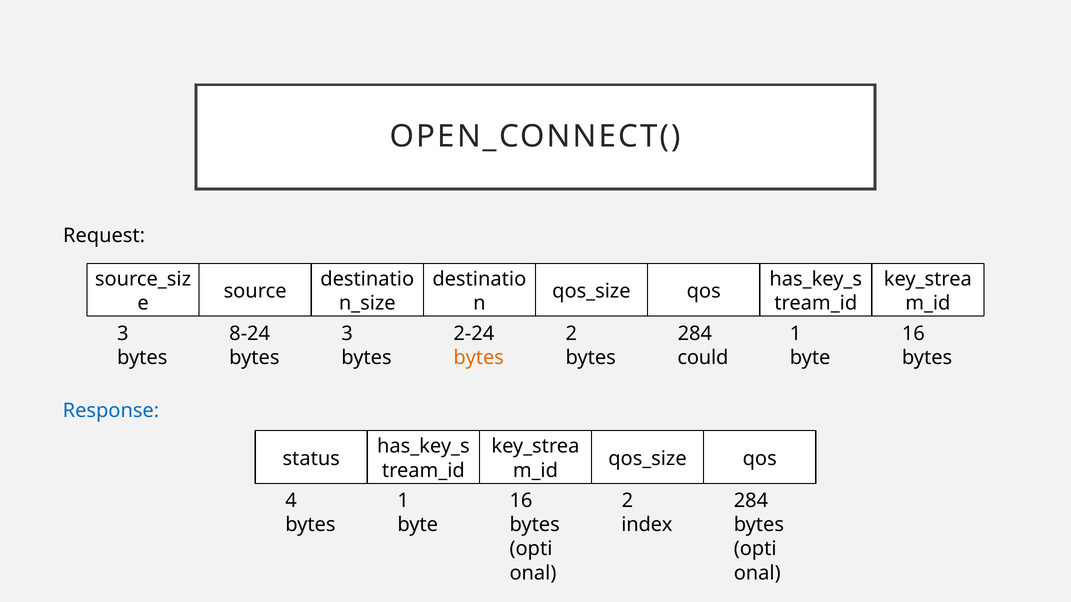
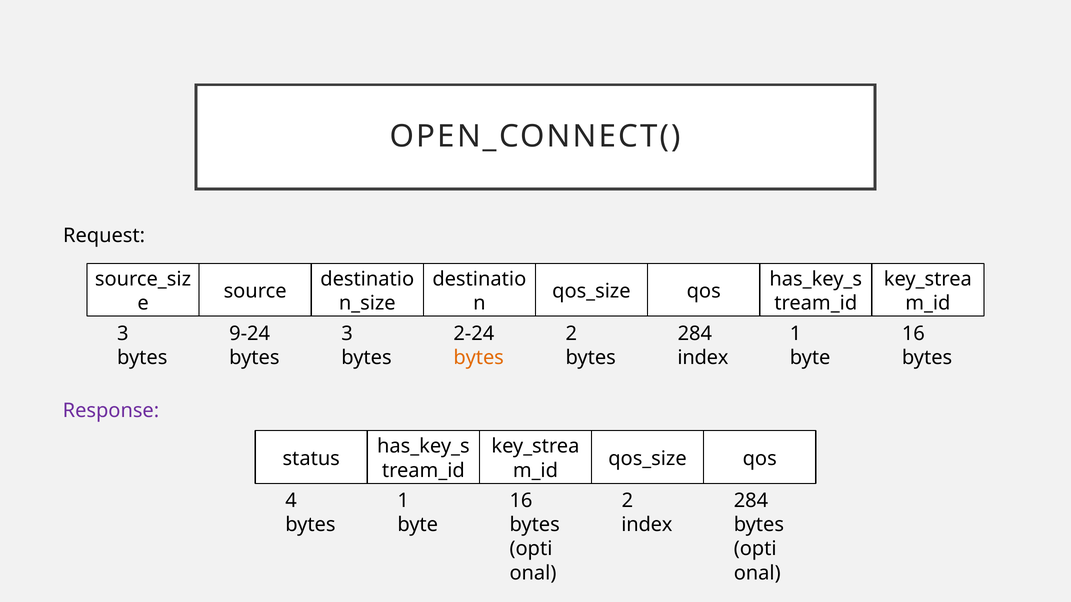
8-24: 8-24 -> 9-24 (250, 334)
could: could -> index (703, 358)
Response colour: blue -> purple (111, 411)
